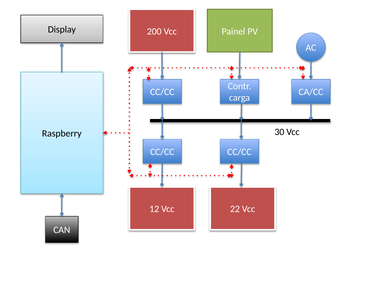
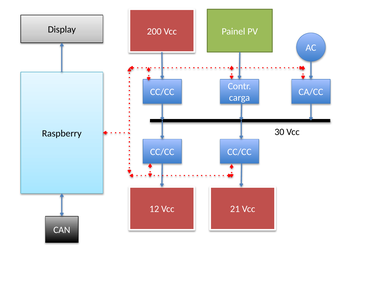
22: 22 -> 21 (235, 209)
